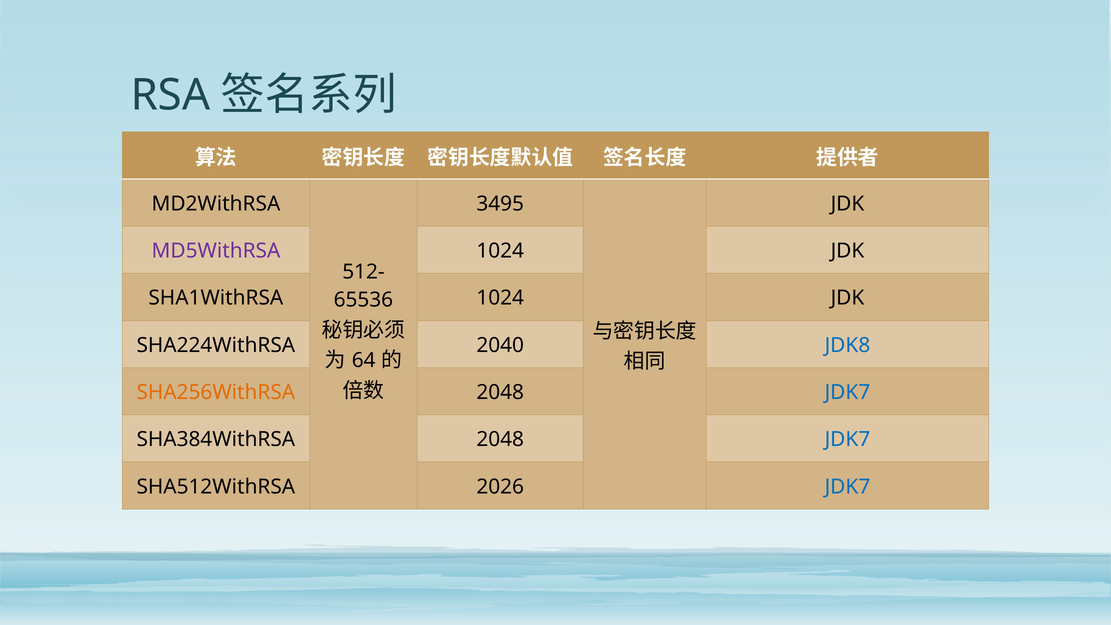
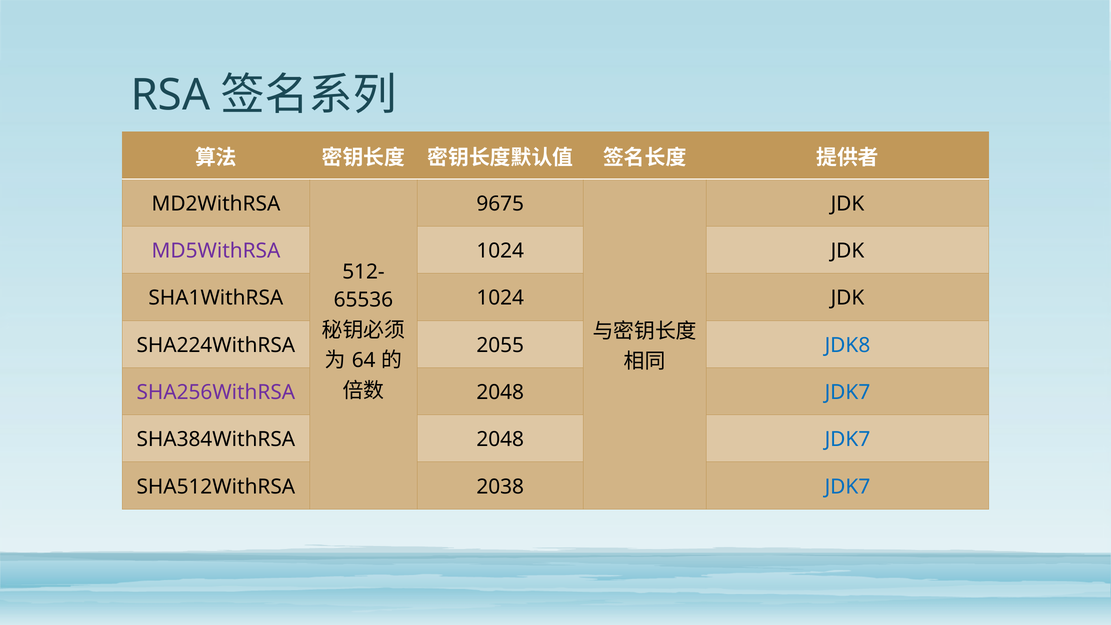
3495: 3495 -> 9675 (500, 204)
2040: 2040 -> 2055 (500, 345)
SHA256WithRSA colour: orange -> purple (216, 392)
2026: 2026 -> 2038 (500, 487)
